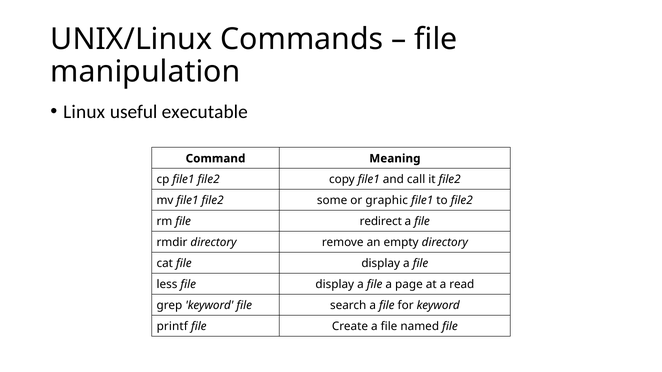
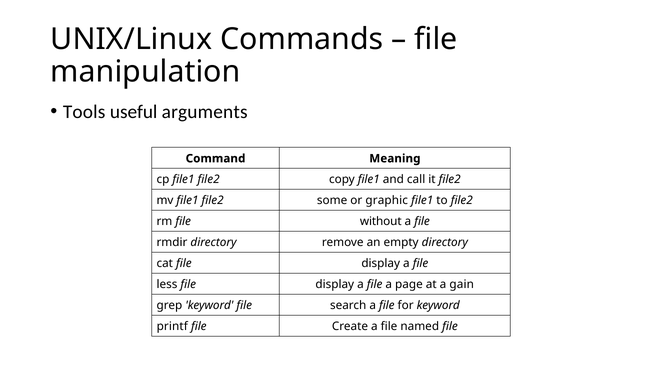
Linux: Linux -> Tools (84, 112)
executable: executable -> arguments (205, 112)
redirect: redirect -> without (381, 222)
read: read -> gain (462, 285)
